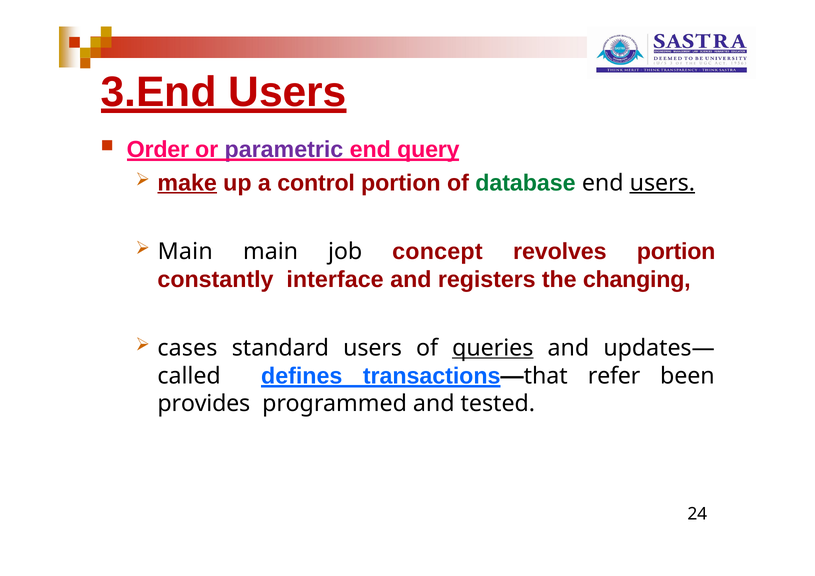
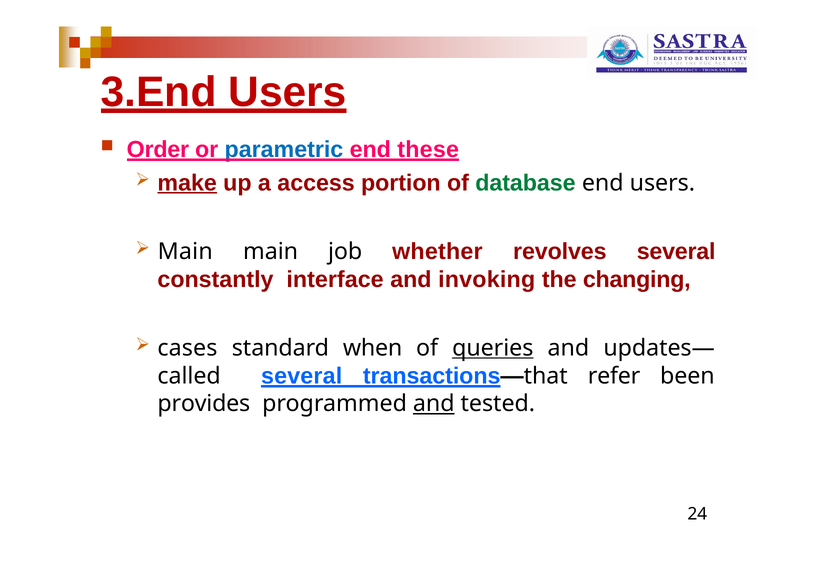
parametric colour: purple -> blue (284, 149)
query: query -> these (428, 149)
control: control -> access (316, 183)
users underline: present -> none (662, 183)
concept: concept -> whether (437, 252)
revolves portion: portion -> several (676, 252)
registers: registers -> invoking (487, 279)
standard users: users -> when (373, 348)
defines: defines -> several (302, 376)
and underline: none -> present (434, 404)
